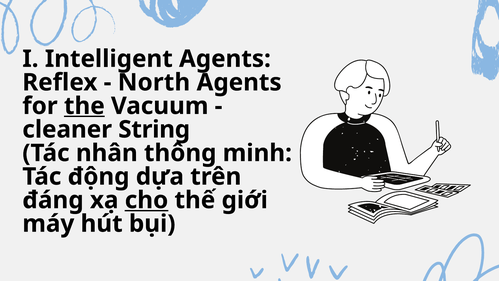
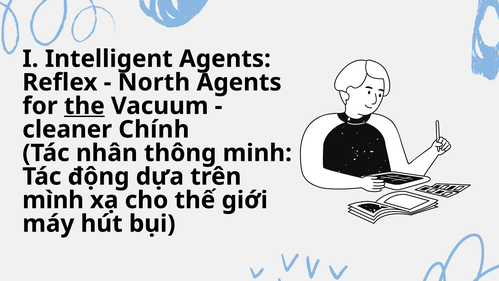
String: String -> Chính (154, 129)
đáng: đáng -> mình (53, 200)
cho underline: present -> none (147, 200)
